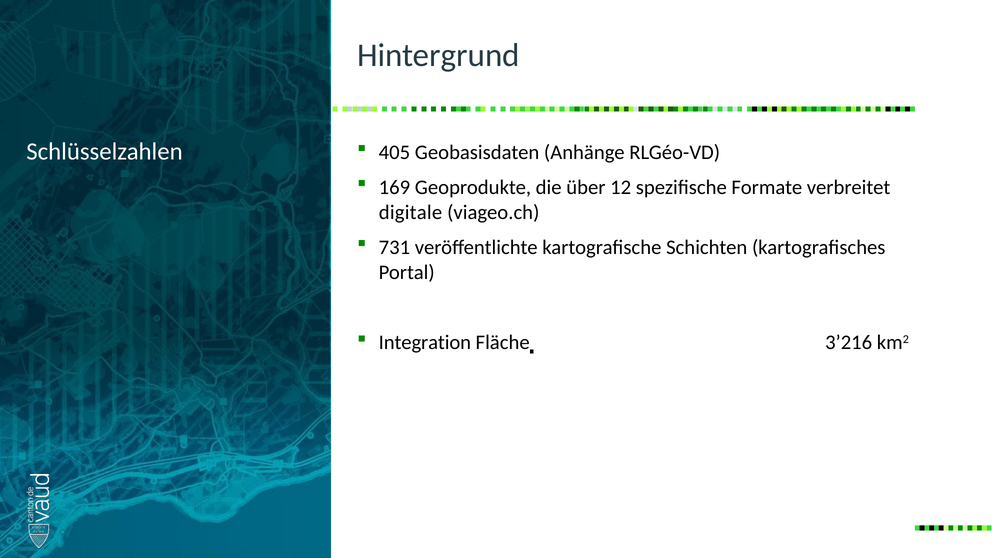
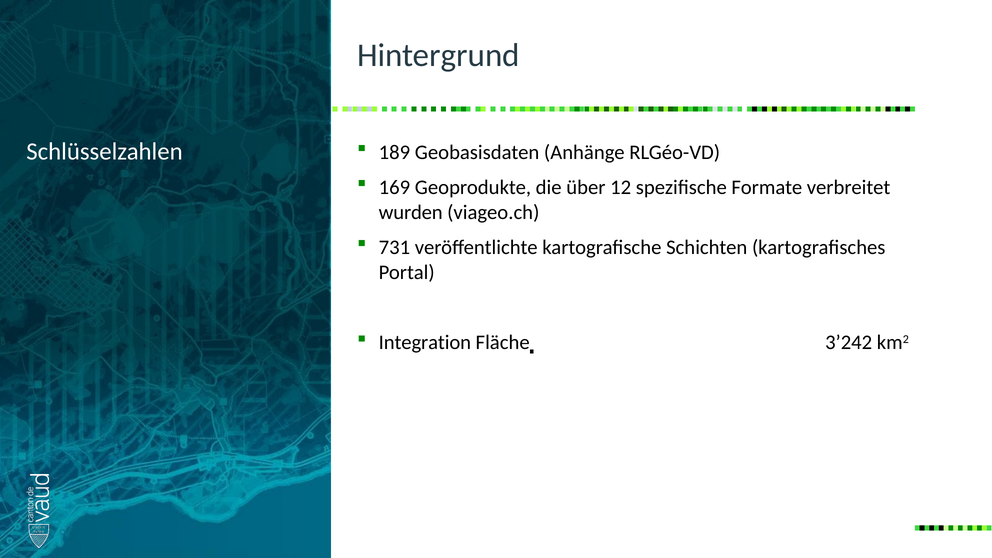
405: 405 -> 189 (394, 152)
digitale: digitale -> wurden (411, 212)
3’216: 3’216 -> 3’242 (849, 343)
